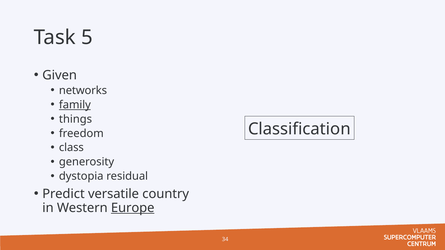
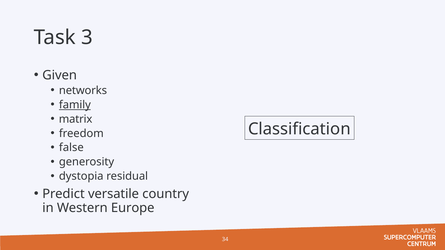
5: 5 -> 3 (87, 37)
things: things -> matrix (76, 119)
class: class -> false (71, 148)
Europe underline: present -> none (133, 208)
